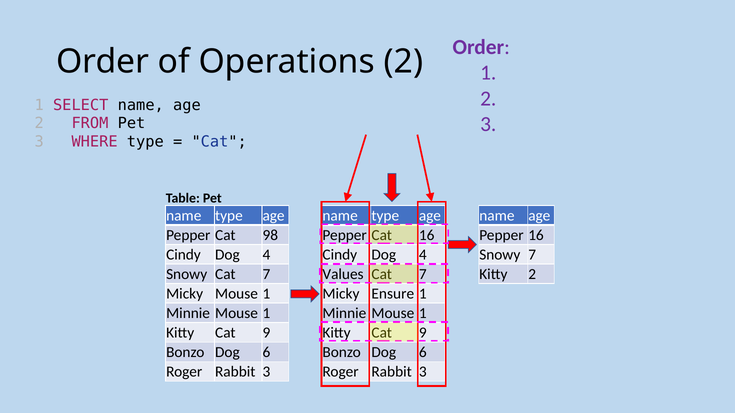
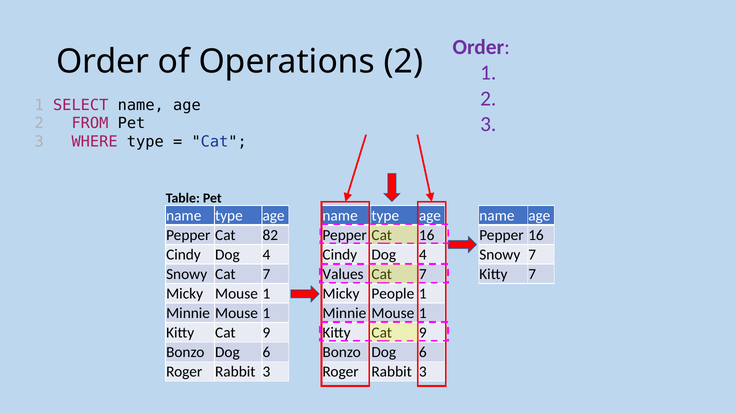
98: 98 -> 82 (270, 235)
Kitty 2: 2 -> 7 (532, 274)
Ensure: Ensure -> People (393, 294)
